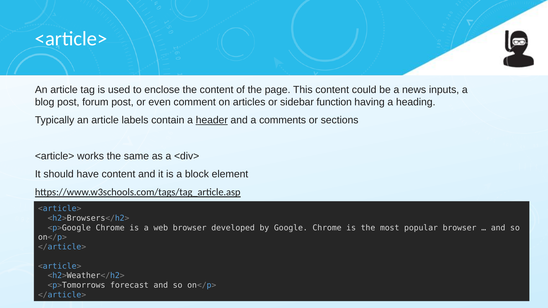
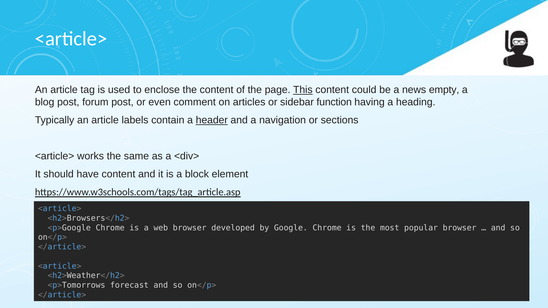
This underline: none -> present (303, 90)
inputs: inputs -> empty (444, 90)
comments: comments -> navigation (283, 120)
